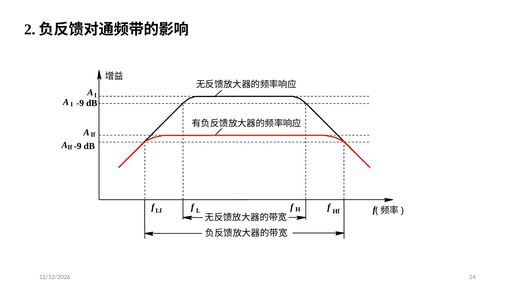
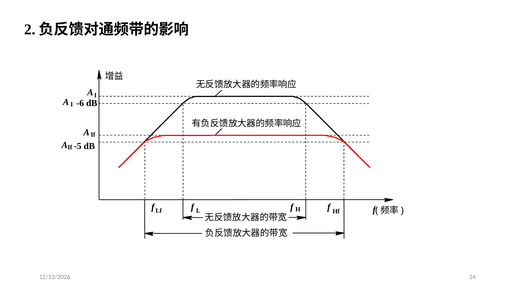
I -9: -9 -> -6 (80, 103)
If -9: -9 -> -5 (78, 146)
